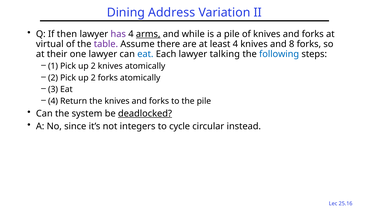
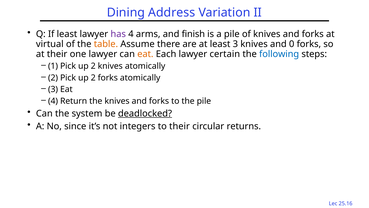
If then: then -> least (67, 34)
arms underline: present -> none (148, 34)
while: while -> finish (193, 34)
table colour: purple -> orange (106, 44)
least 4: 4 -> 3 (235, 44)
8: 8 -> 0 (292, 44)
eat colour: blue -> orange (145, 54)
talking: talking -> certain (225, 54)
to cycle: cycle -> their (180, 126)
instead: instead -> returns (244, 126)
